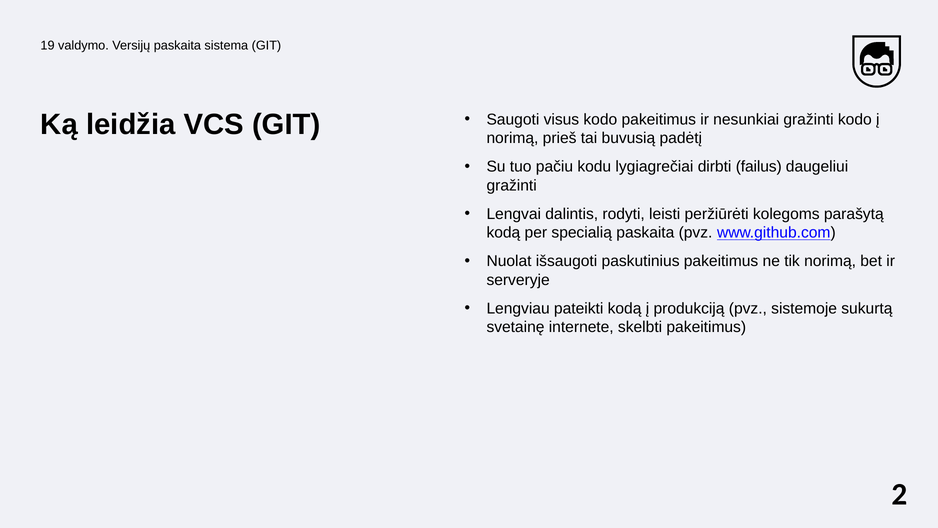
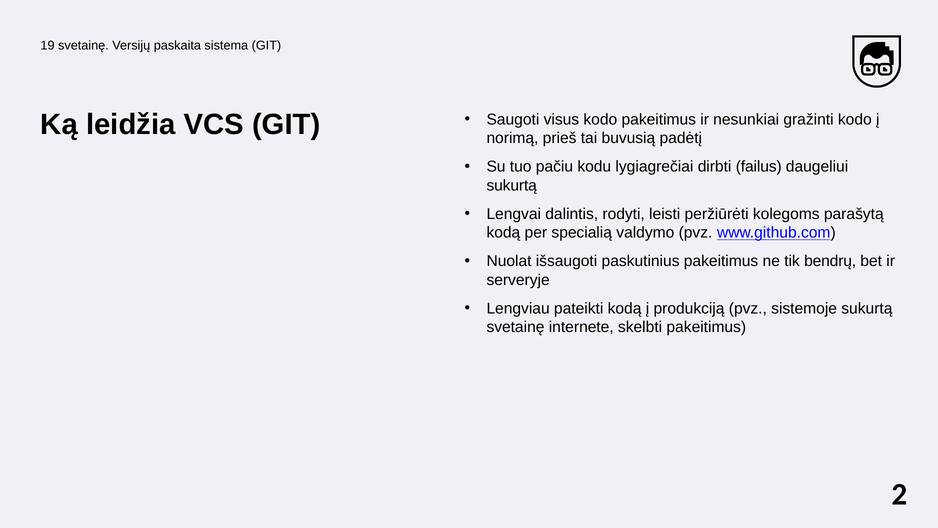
19 valdymo: valdymo -> svetainę (83, 46)
gražinti: gražinti -> sukurtą (512, 185)
specialią paskaita: paskaita -> valdymo (645, 233)
tik norimą: norimą -> bendrų (830, 261)
